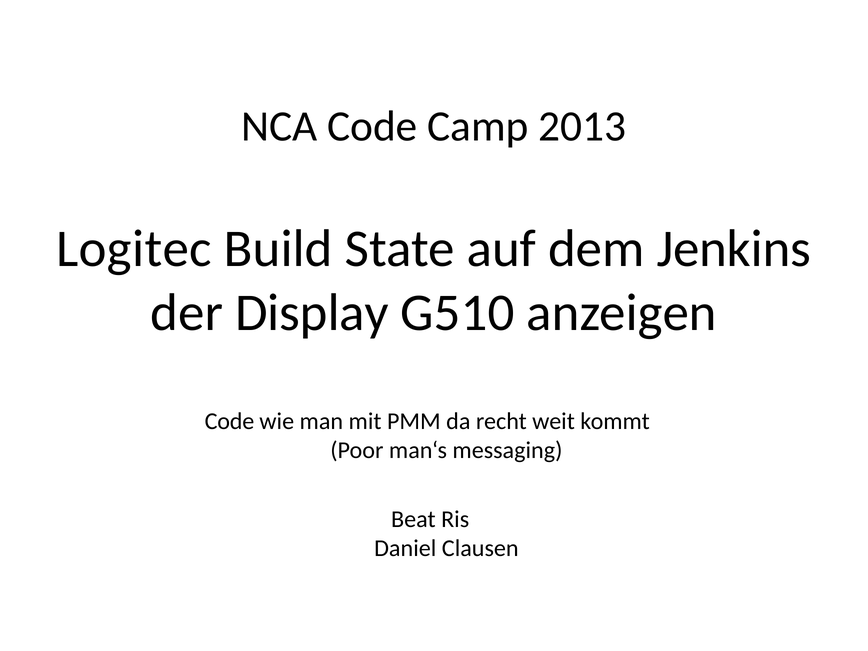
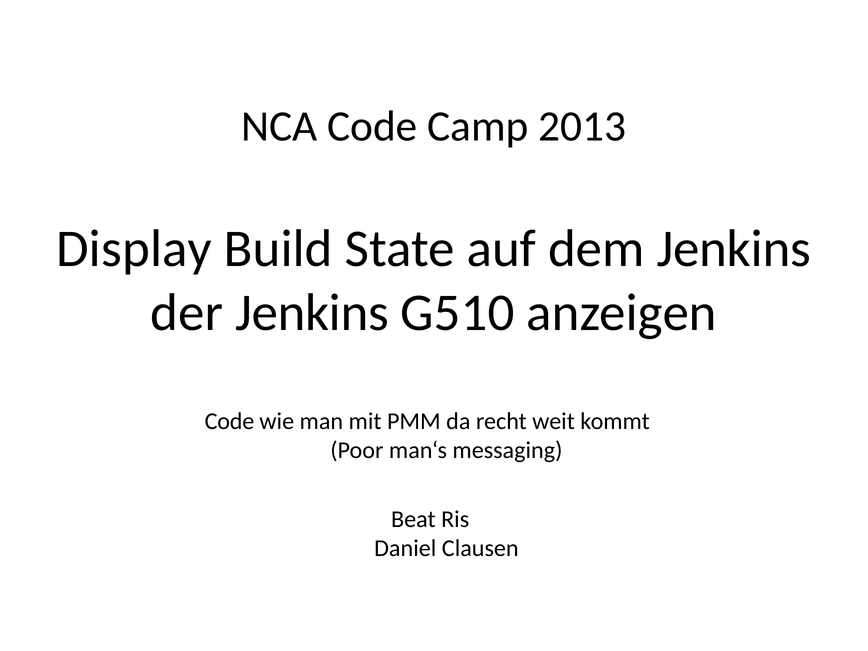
Logitec: Logitec -> Display (134, 249)
der Display: Display -> Jenkins (312, 313)
